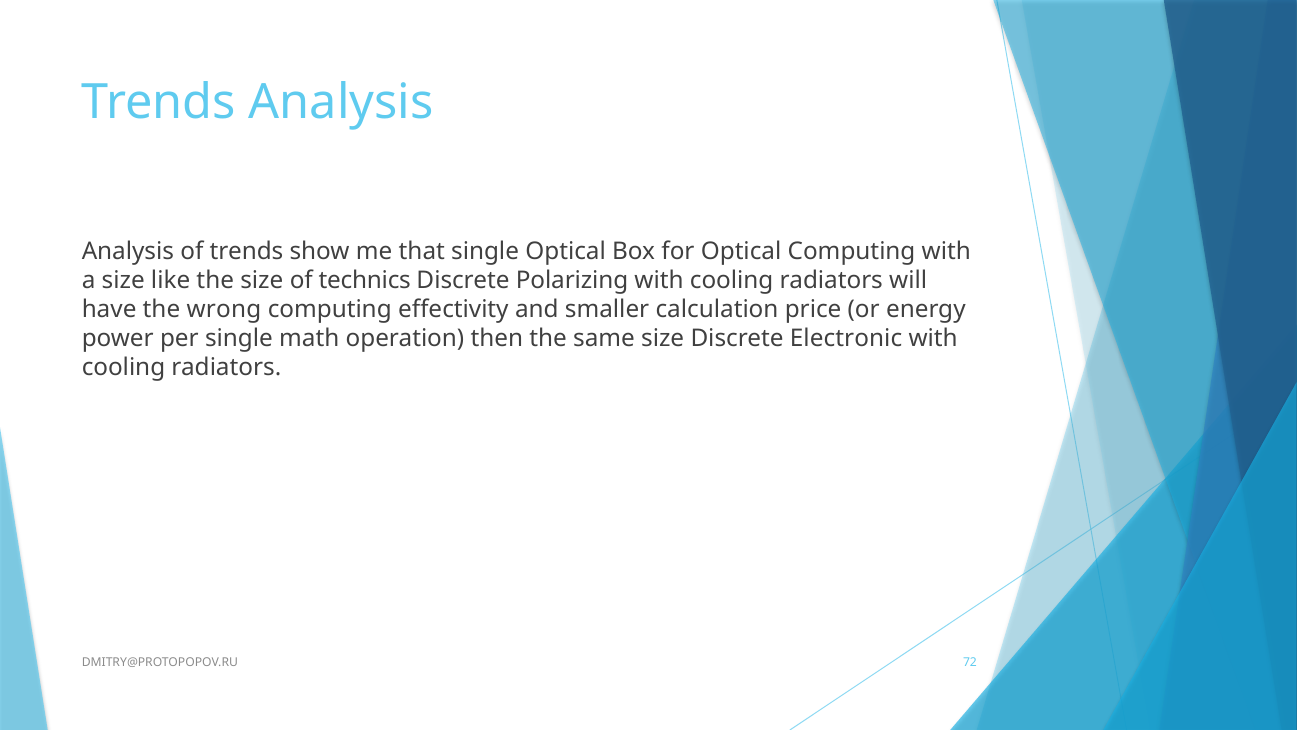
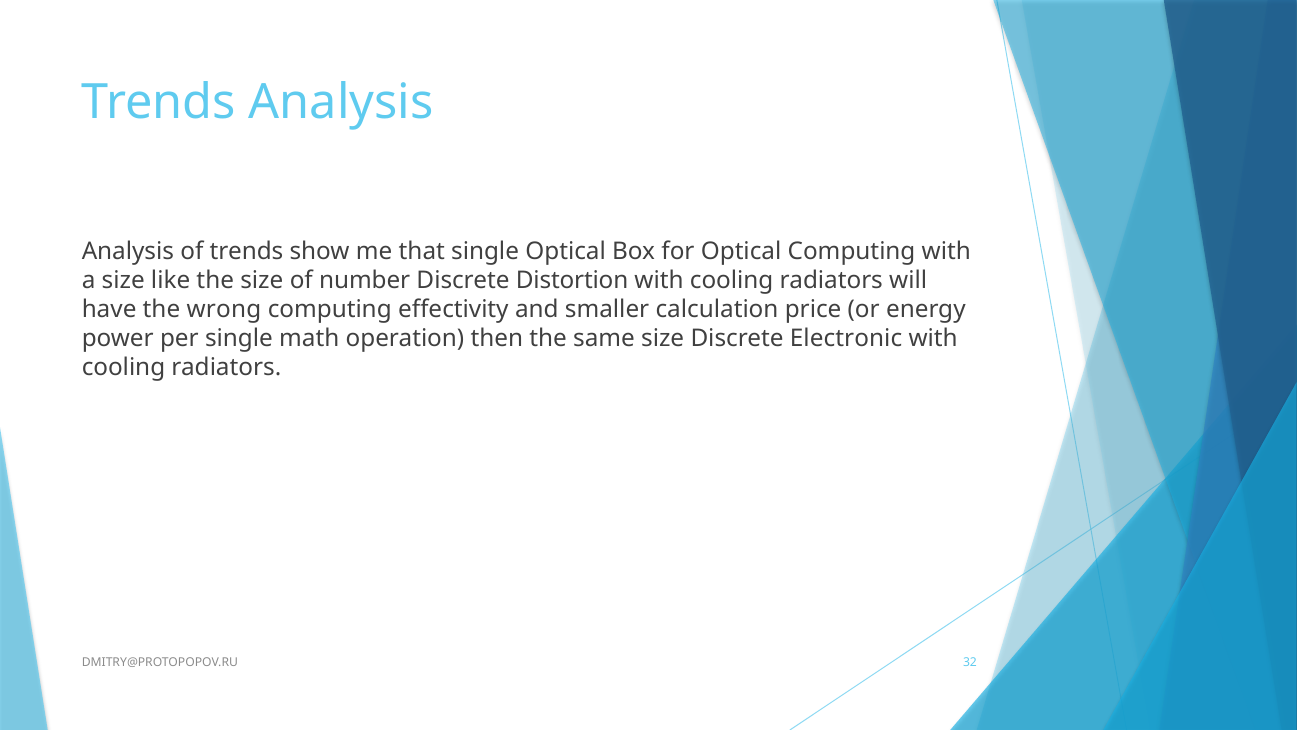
technics: technics -> number (365, 280)
Polarizing: Polarizing -> Distortion (572, 280)
72: 72 -> 32 (970, 662)
